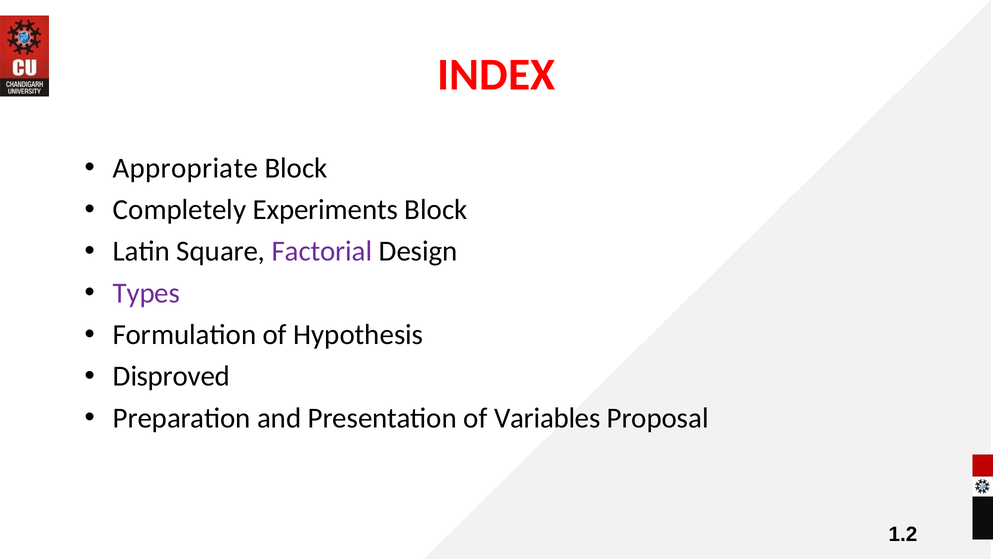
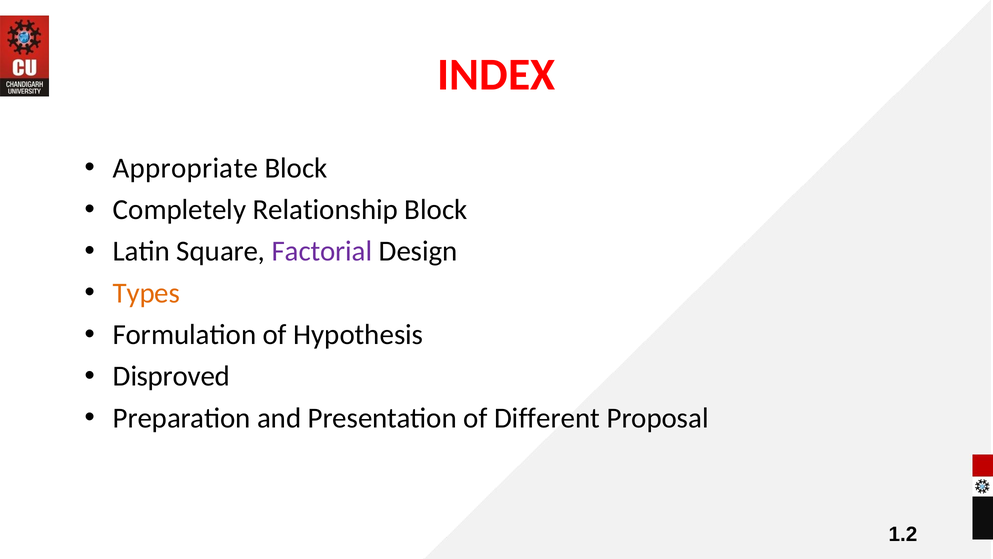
Experiments: Experiments -> Relationship (325, 210)
Types colour: purple -> orange (146, 293)
Variables: Variables -> Different (547, 418)
